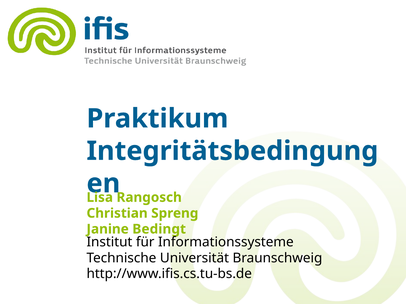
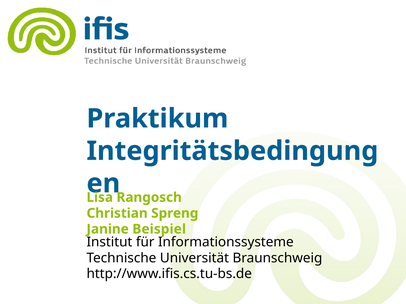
Bedingt: Bedingt -> Beispiel (159, 229)
